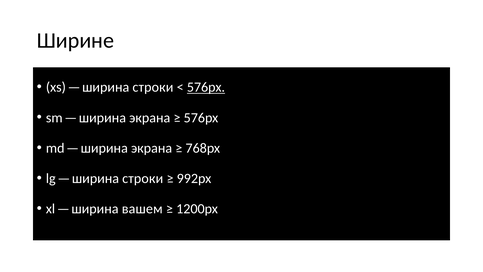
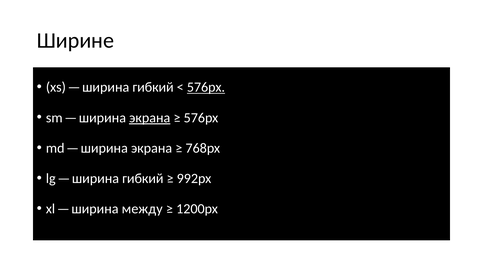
строки: строки -> гибкий (153, 87)
экрана underline: none -> present (150, 118)
строки: строки -> гибкий (143, 178)
вашем: вашем -> между (142, 209)
